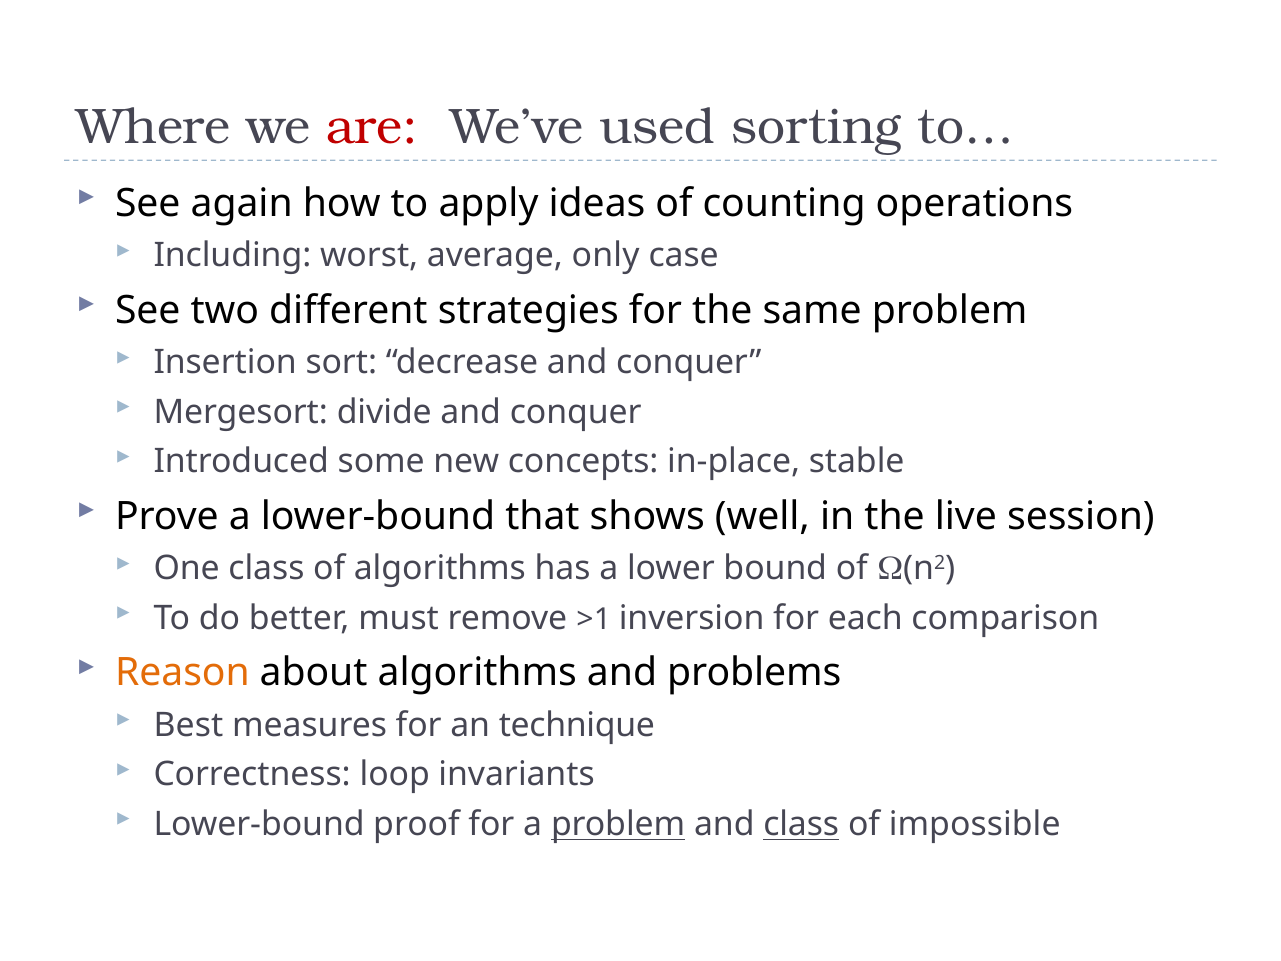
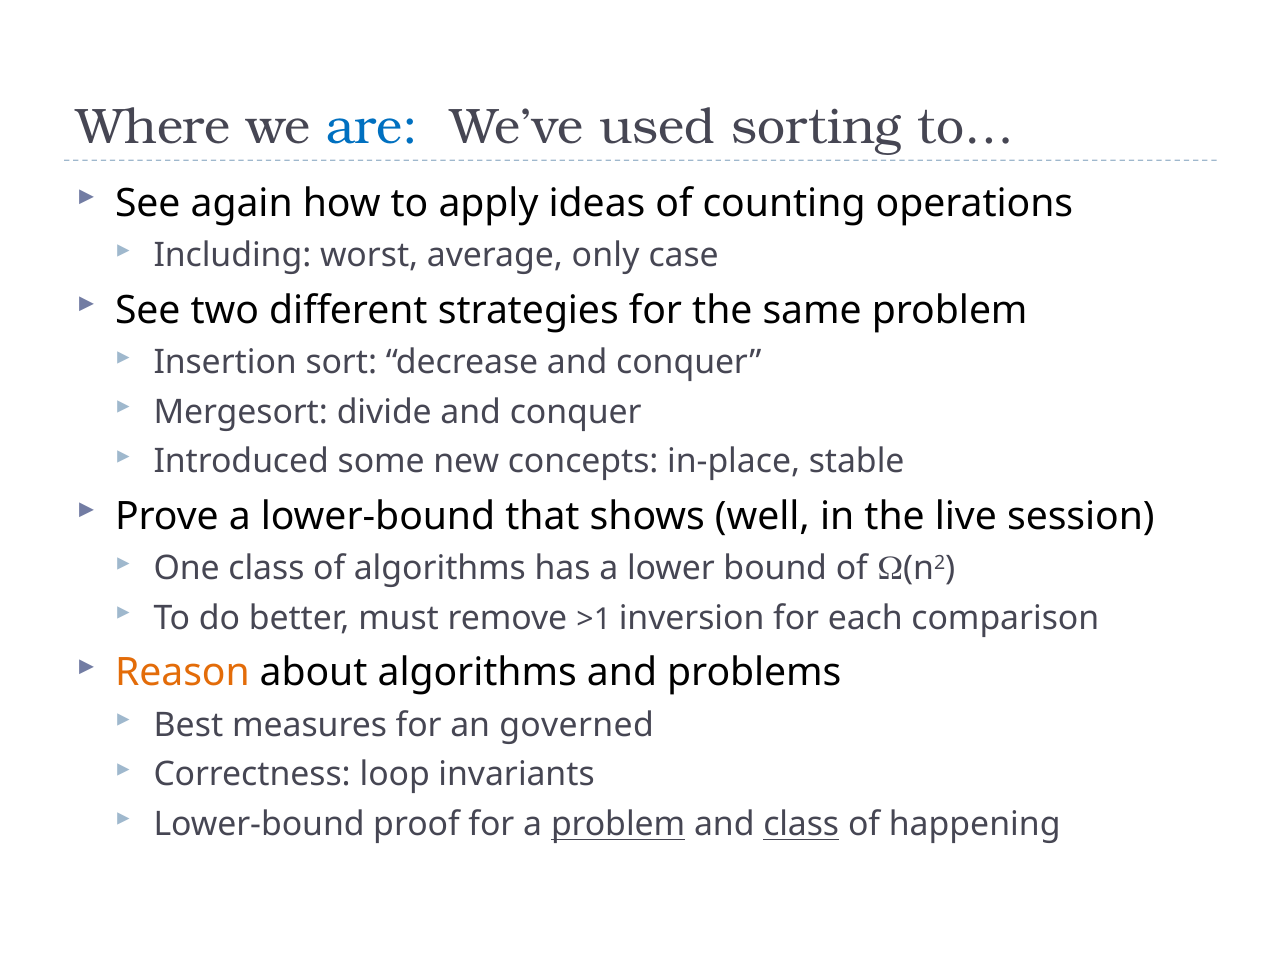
are colour: red -> blue (372, 127)
technique: technique -> governed (577, 725)
impossible: impossible -> happening (975, 824)
